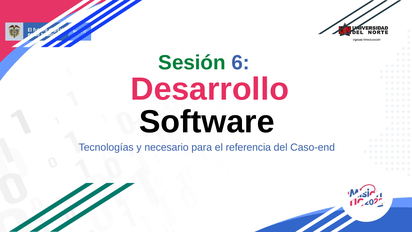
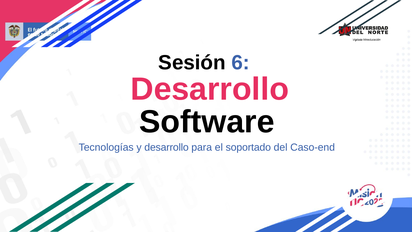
Sesión colour: green -> black (192, 63)
y necesario: necesario -> desarrollo (167, 147)
referencia: referencia -> soportado (248, 147)
